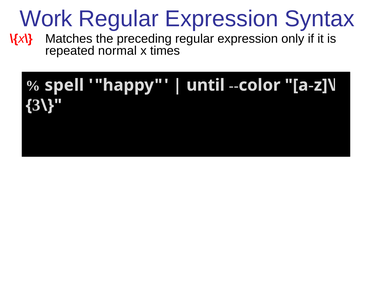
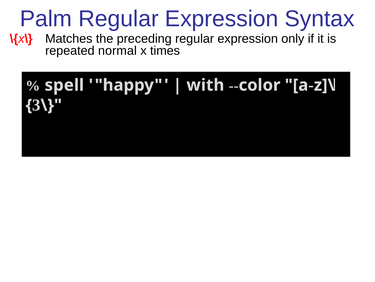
Work: Work -> Palm (46, 19)
until: until -> with (205, 85)
